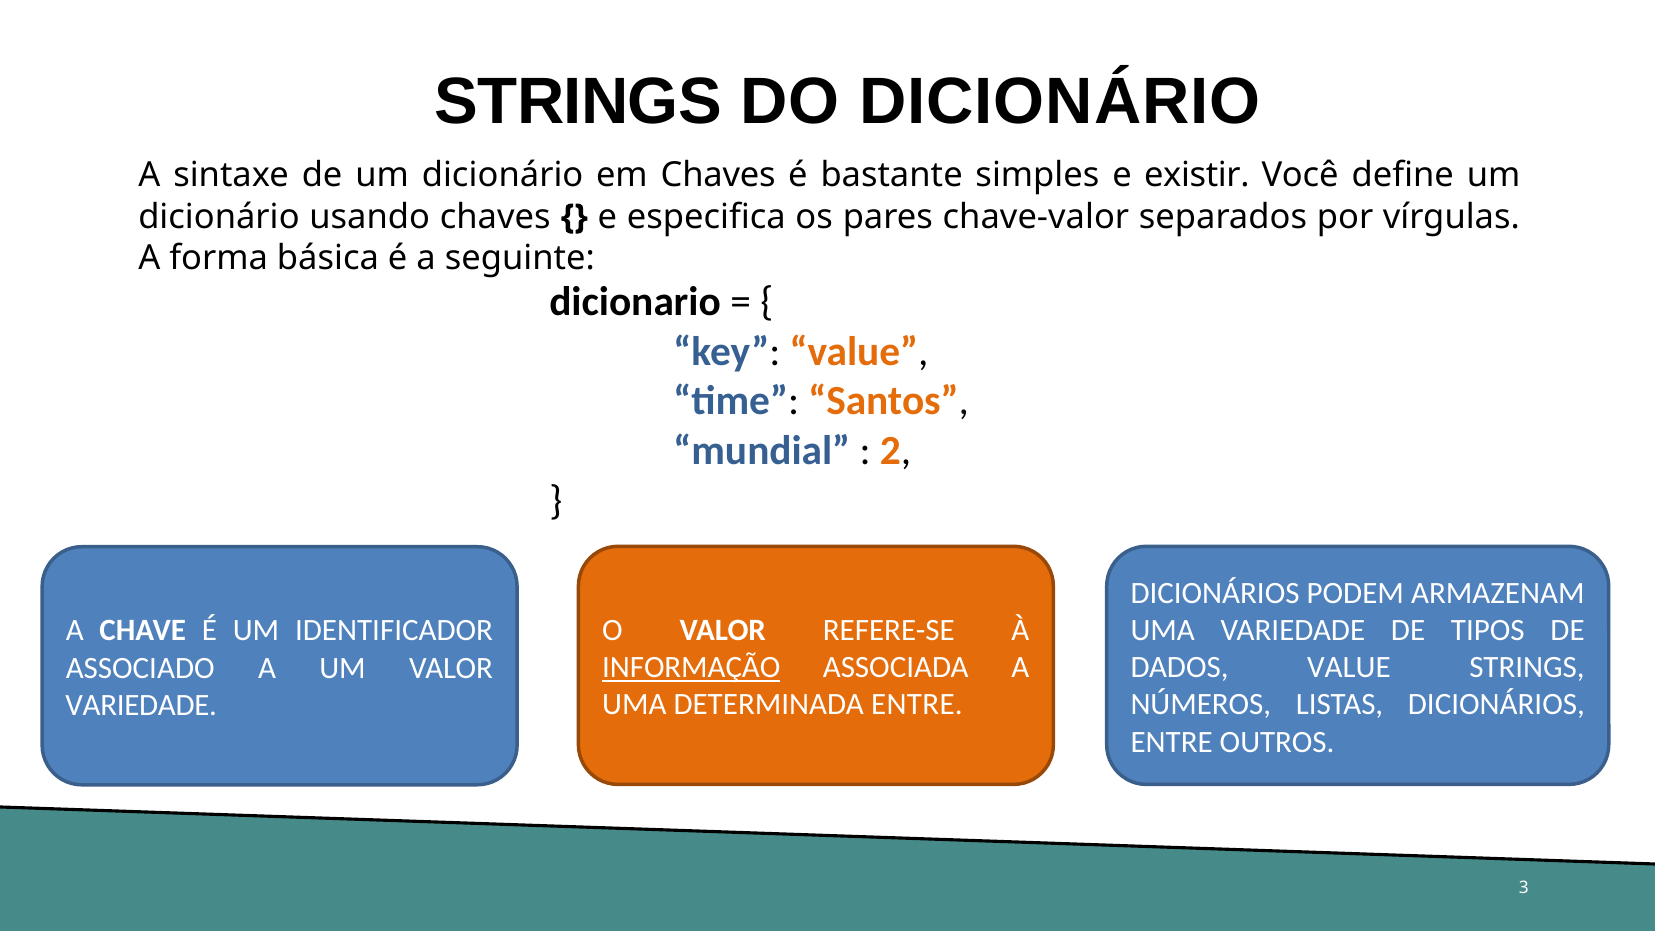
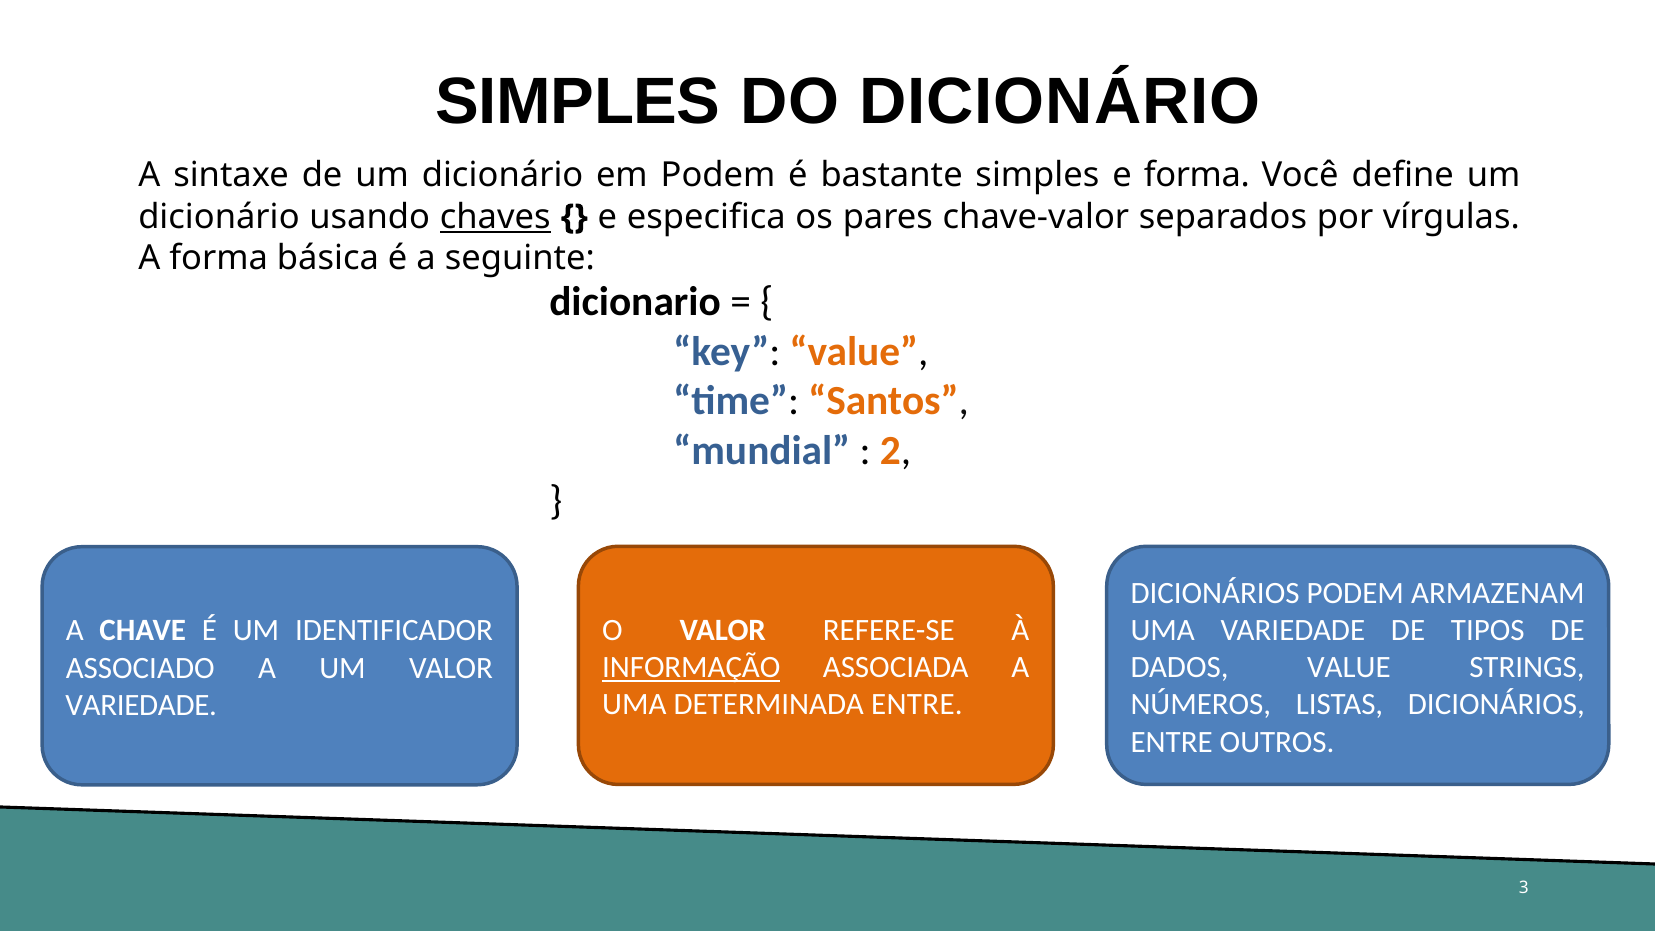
STRINGS: STRINGS -> SIMPLES (578, 102)
em Chaves: Chaves -> Podem (718, 175)
e existir: existir -> forma (1197, 175)
chaves underline: none -> present (495, 217)
